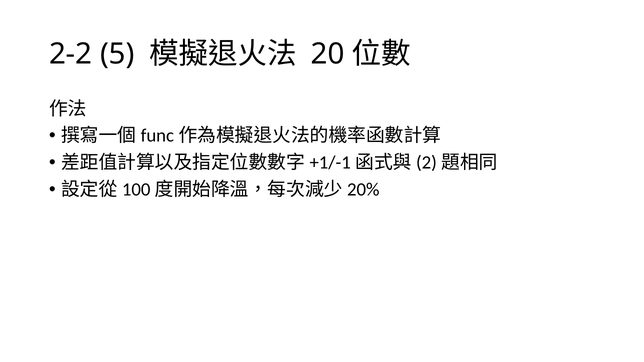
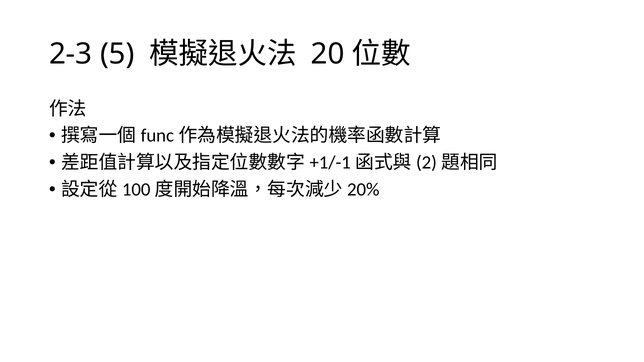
2-2: 2-2 -> 2-3 (71, 54)
